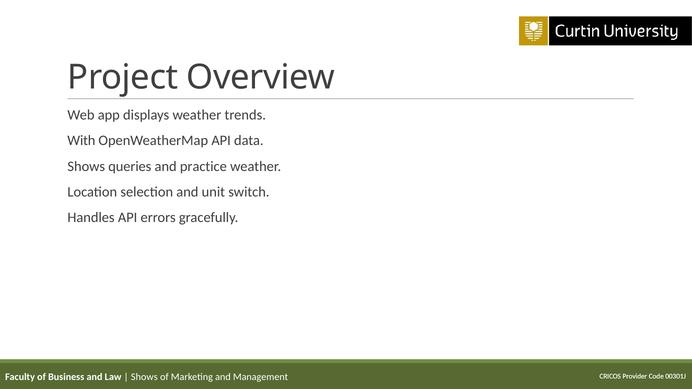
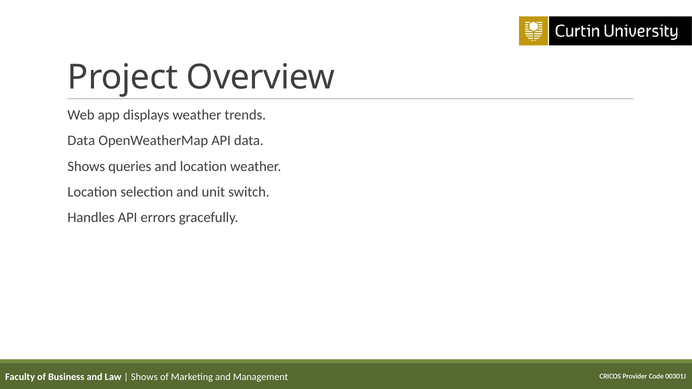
With: With -> Data (81, 141)
and practice: practice -> location (203, 166)
